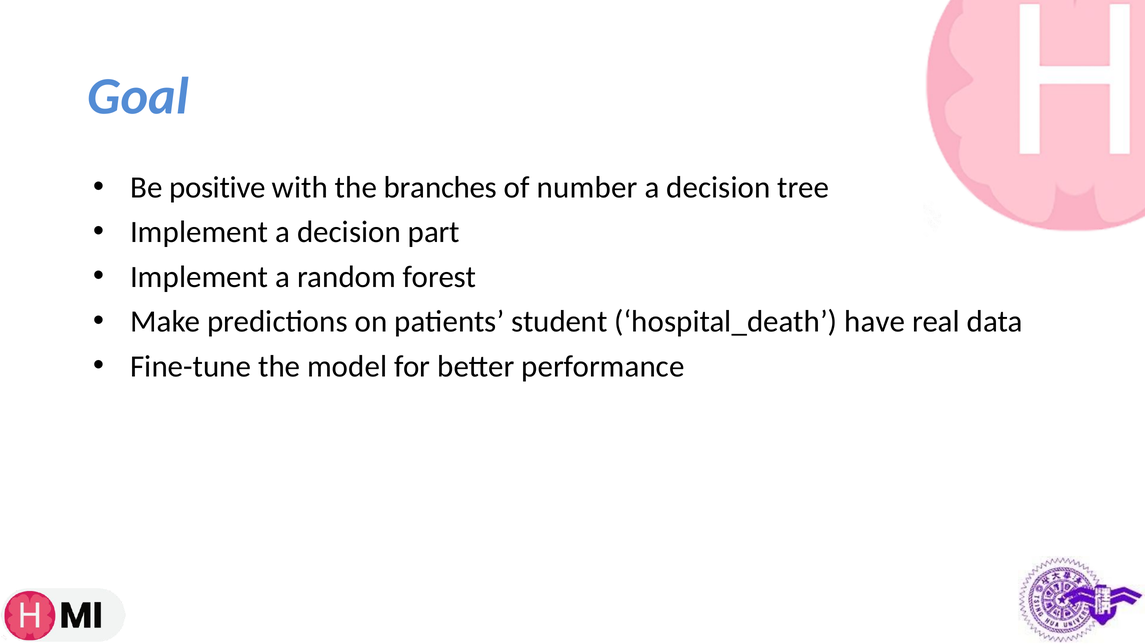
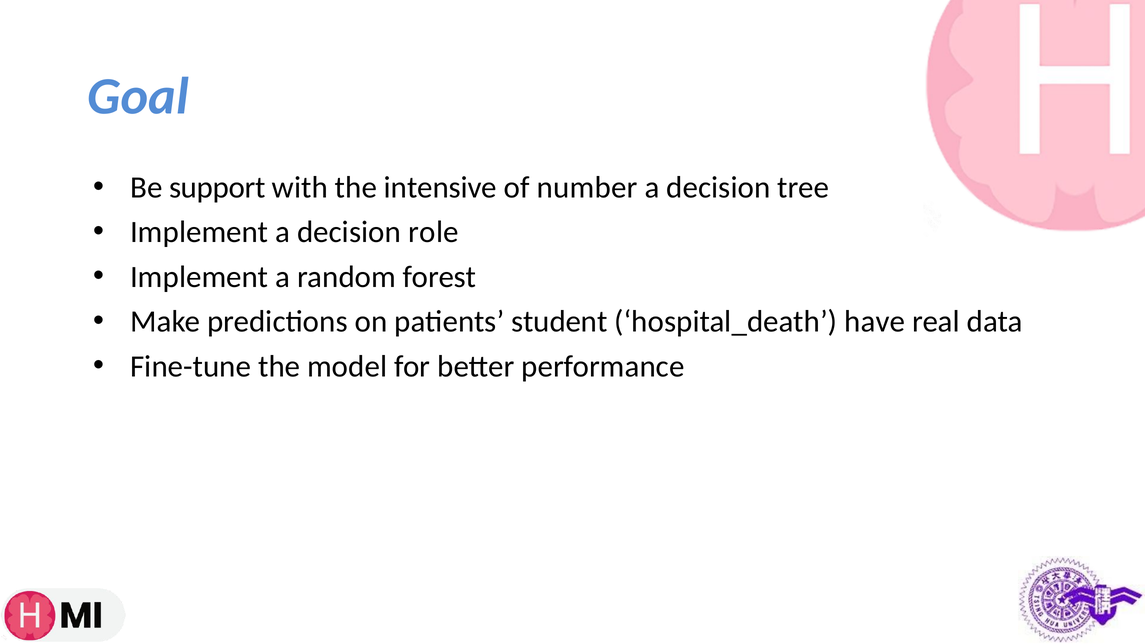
positive: positive -> support (217, 188)
branches: branches -> intensive (440, 188)
part: part -> role (434, 232)
